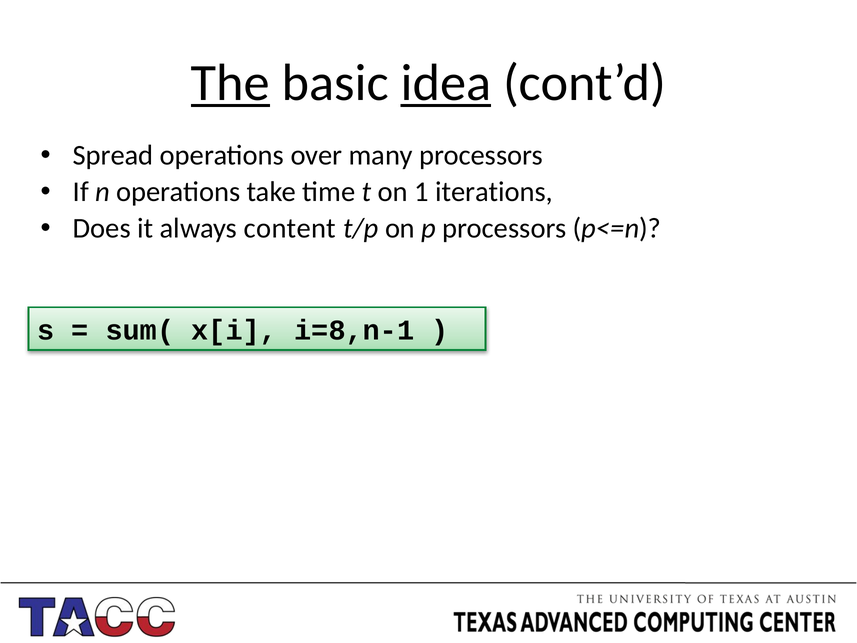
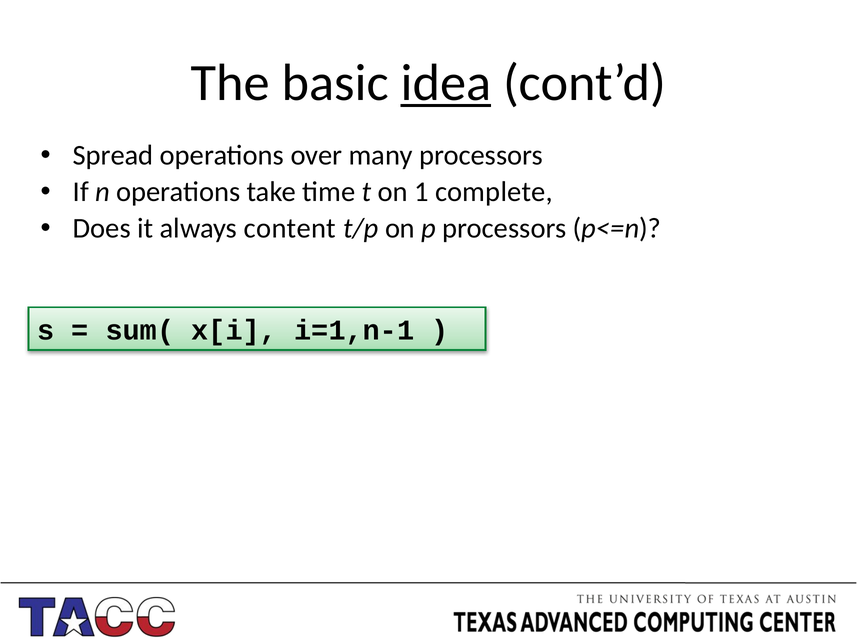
The underline: present -> none (230, 83)
iterations: iterations -> complete (494, 192)
i=8,n-1: i=8,n-1 -> i=1,n-1 (354, 330)
